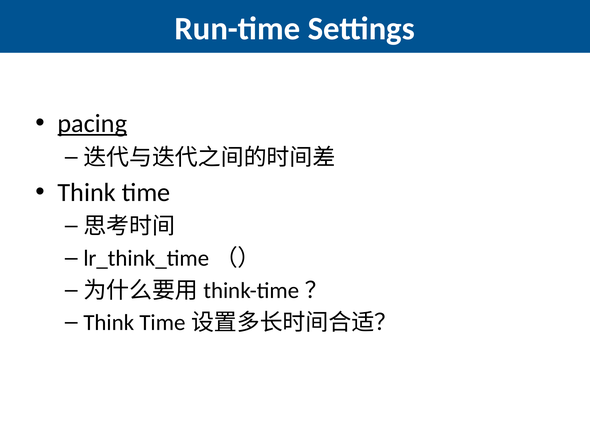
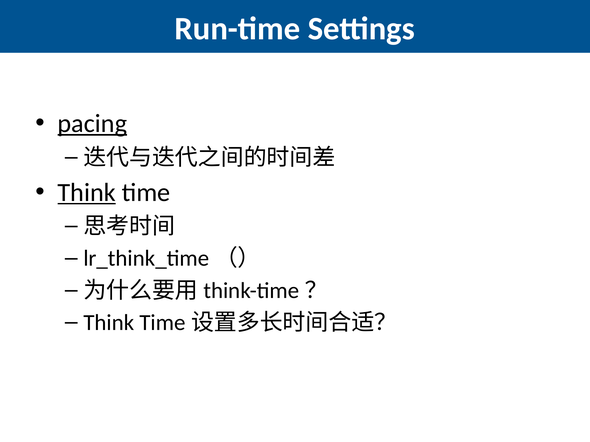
Think underline: none -> present (87, 193)
